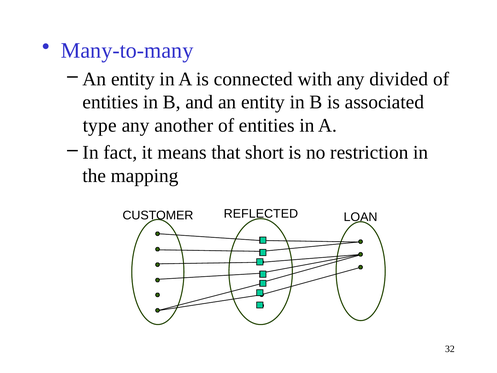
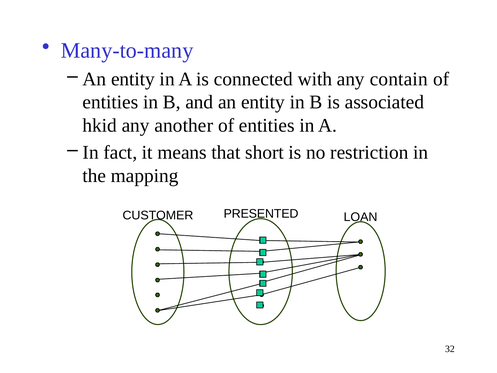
divided: divided -> contain (399, 79)
type: type -> hkid (100, 125)
REFLECTED: REFLECTED -> PRESENTED (261, 214)
